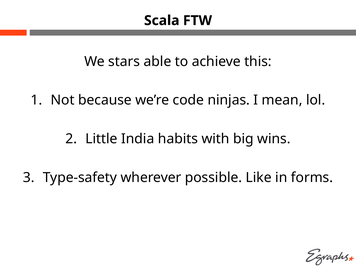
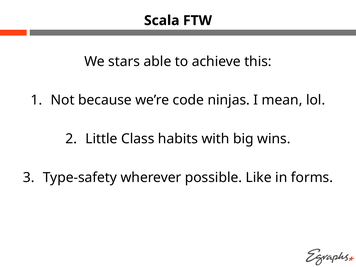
India: India -> Class (138, 139)
